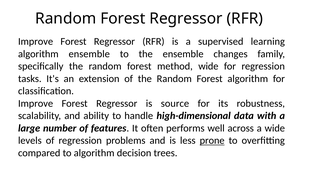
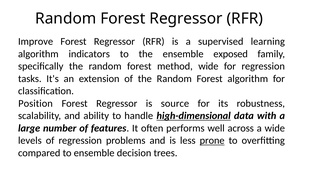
algorithm ensemble: ensemble -> indicators (89, 54)
changes: changes -> exposed (231, 54)
Improve: Improve -> Position (36, 103)
high-dimensional underline: none -> present (194, 116)
to algorithm: algorithm -> ensemble (94, 153)
